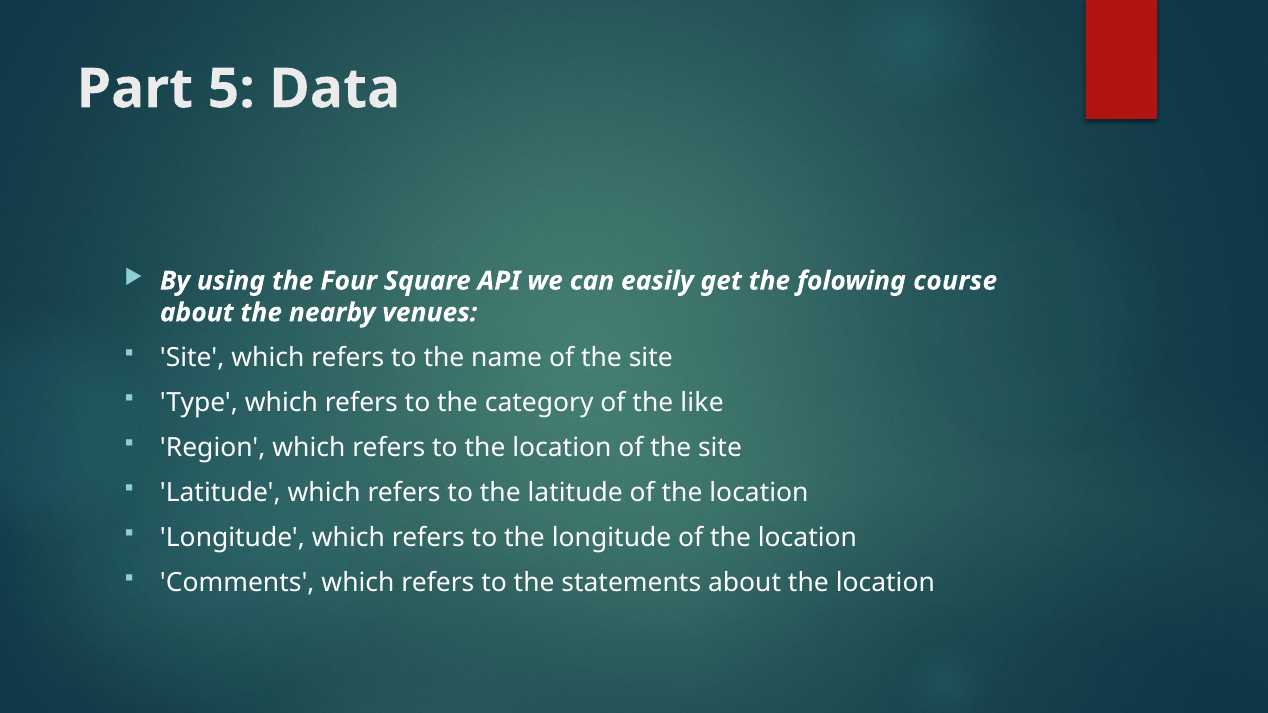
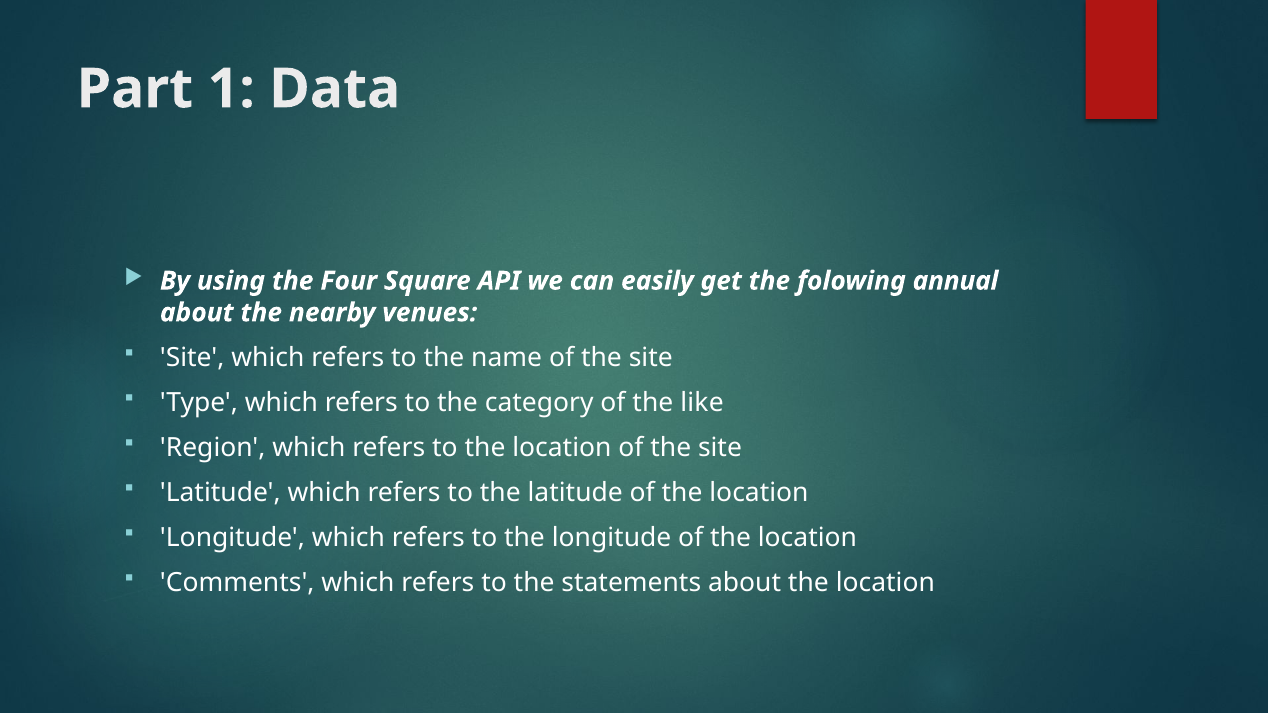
5: 5 -> 1 (231, 89)
course: course -> annual (956, 281)
